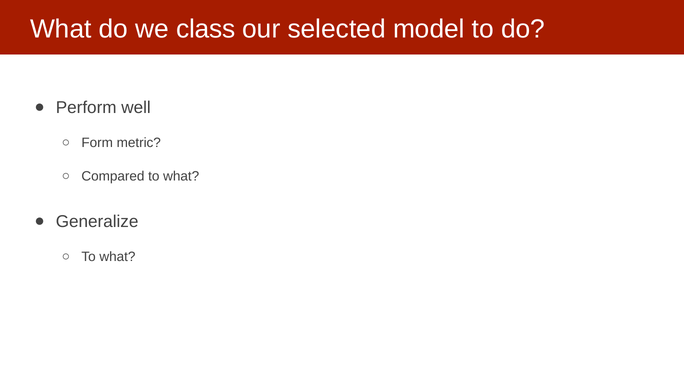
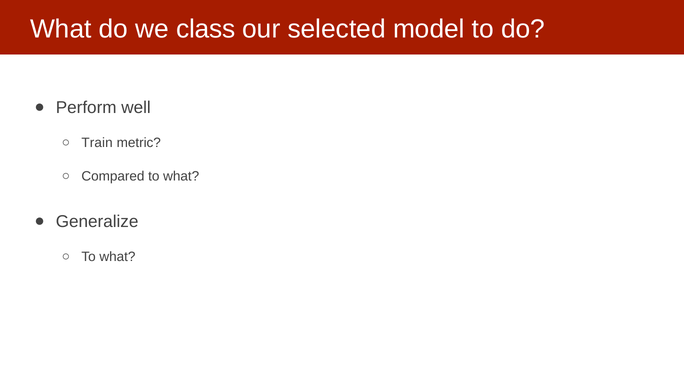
Form: Form -> Train (97, 143)
